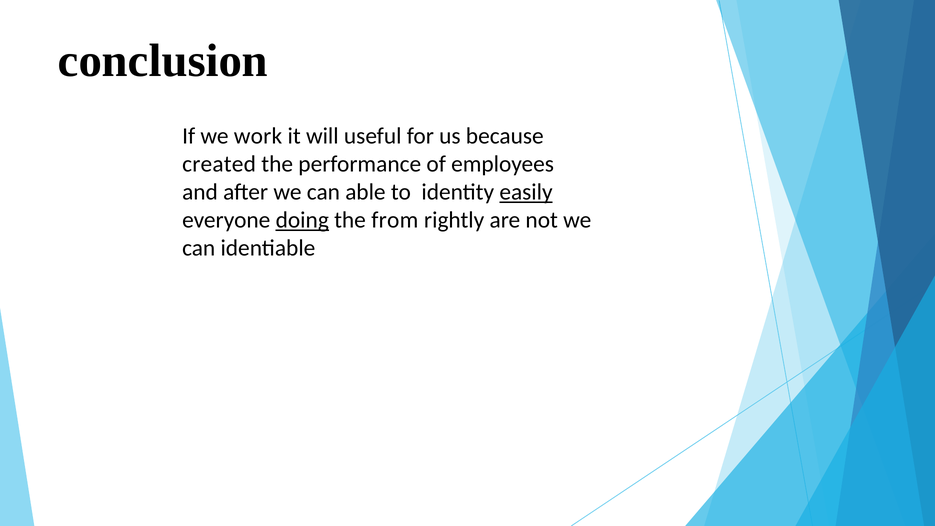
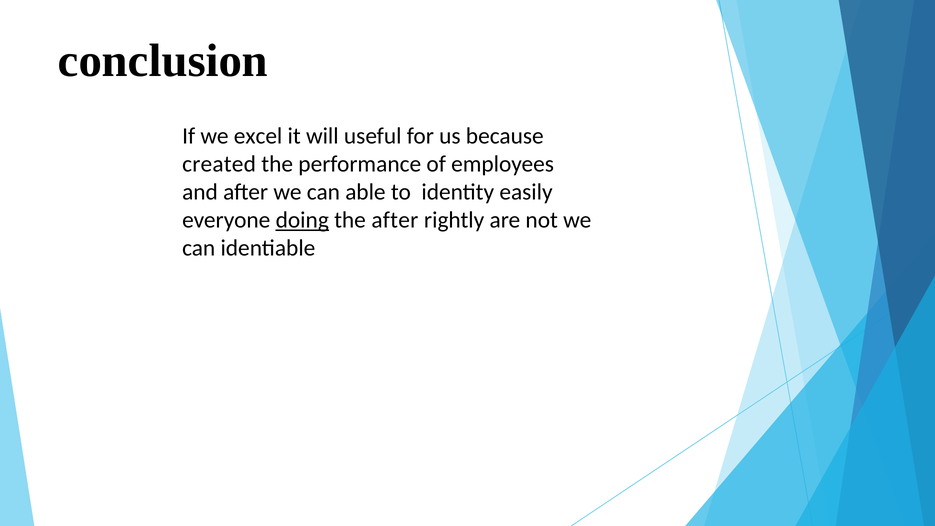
work: work -> excel (258, 136)
easily underline: present -> none (526, 192)
the from: from -> after (395, 220)
